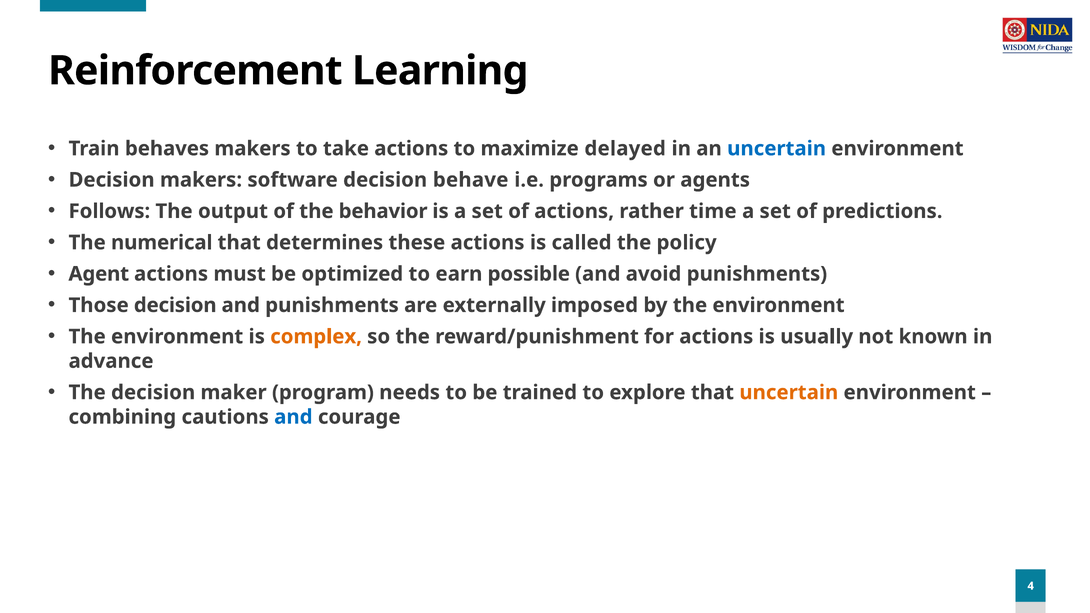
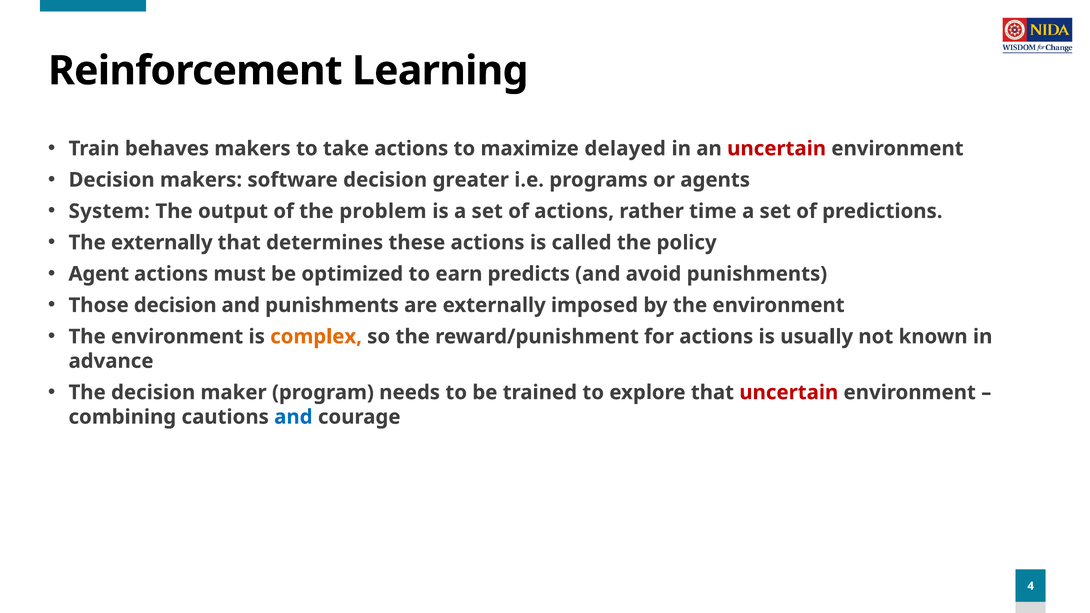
uncertain colour: blue -> red (777, 149)
behave: behave -> greater (471, 180)
Follows: Follows -> System (109, 211)
behavior: behavior -> problem (383, 211)
The numerical: numerical -> externally (162, 243)
possible: possible -> predicts (529, 274)
uncertain colour: orange -> red (789, 393)
